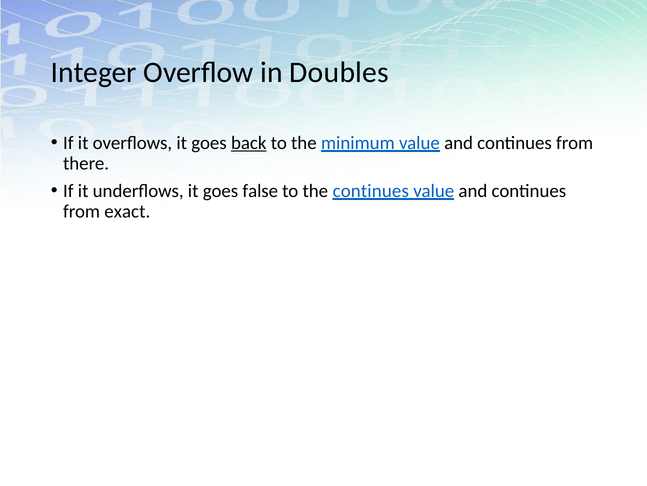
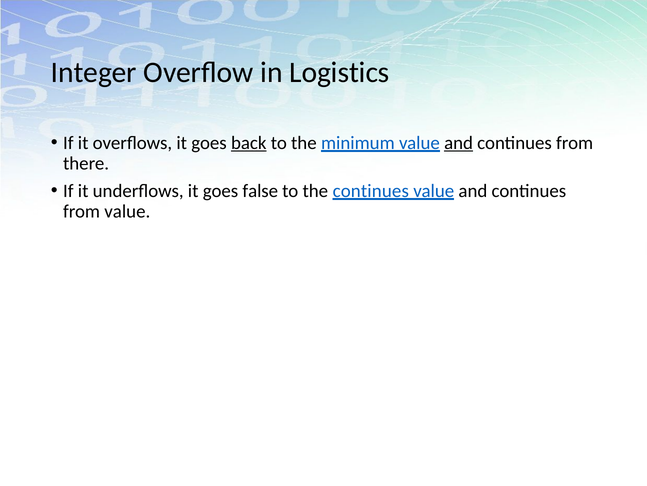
Doubles: Doubles -> Logistics (339, 73)
and underline: none -> present (459, 143)
from exact: exact -> value (127, 211)
